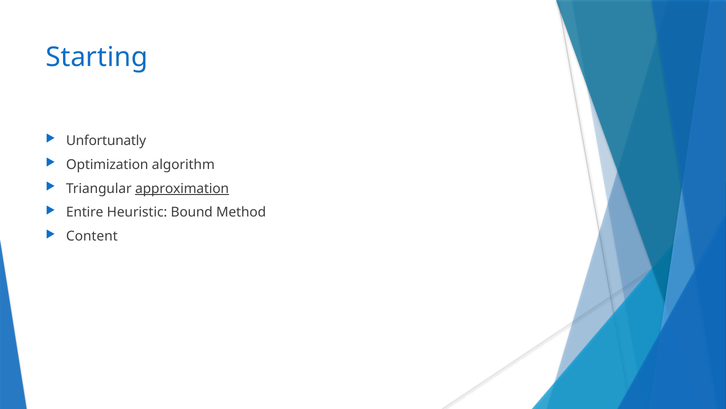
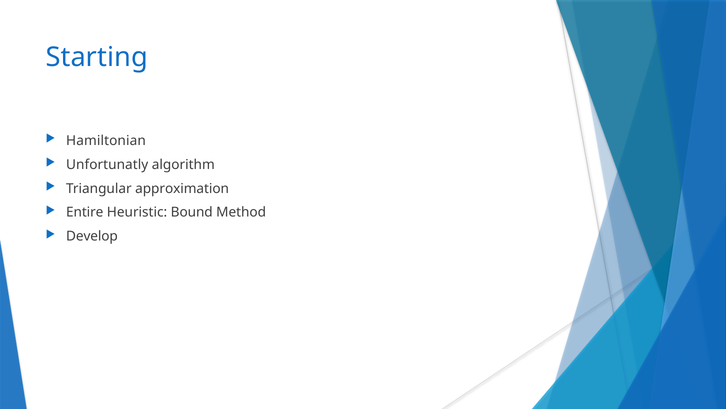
Unfortunatly: Unfortunatly -> Hamiltonian (106, 140)
Optimization: Optimization -> Unfortunatly (107, 164)
approximation underline: present -> none (182, 188)
Content: Content -> Develop (92, 236)
